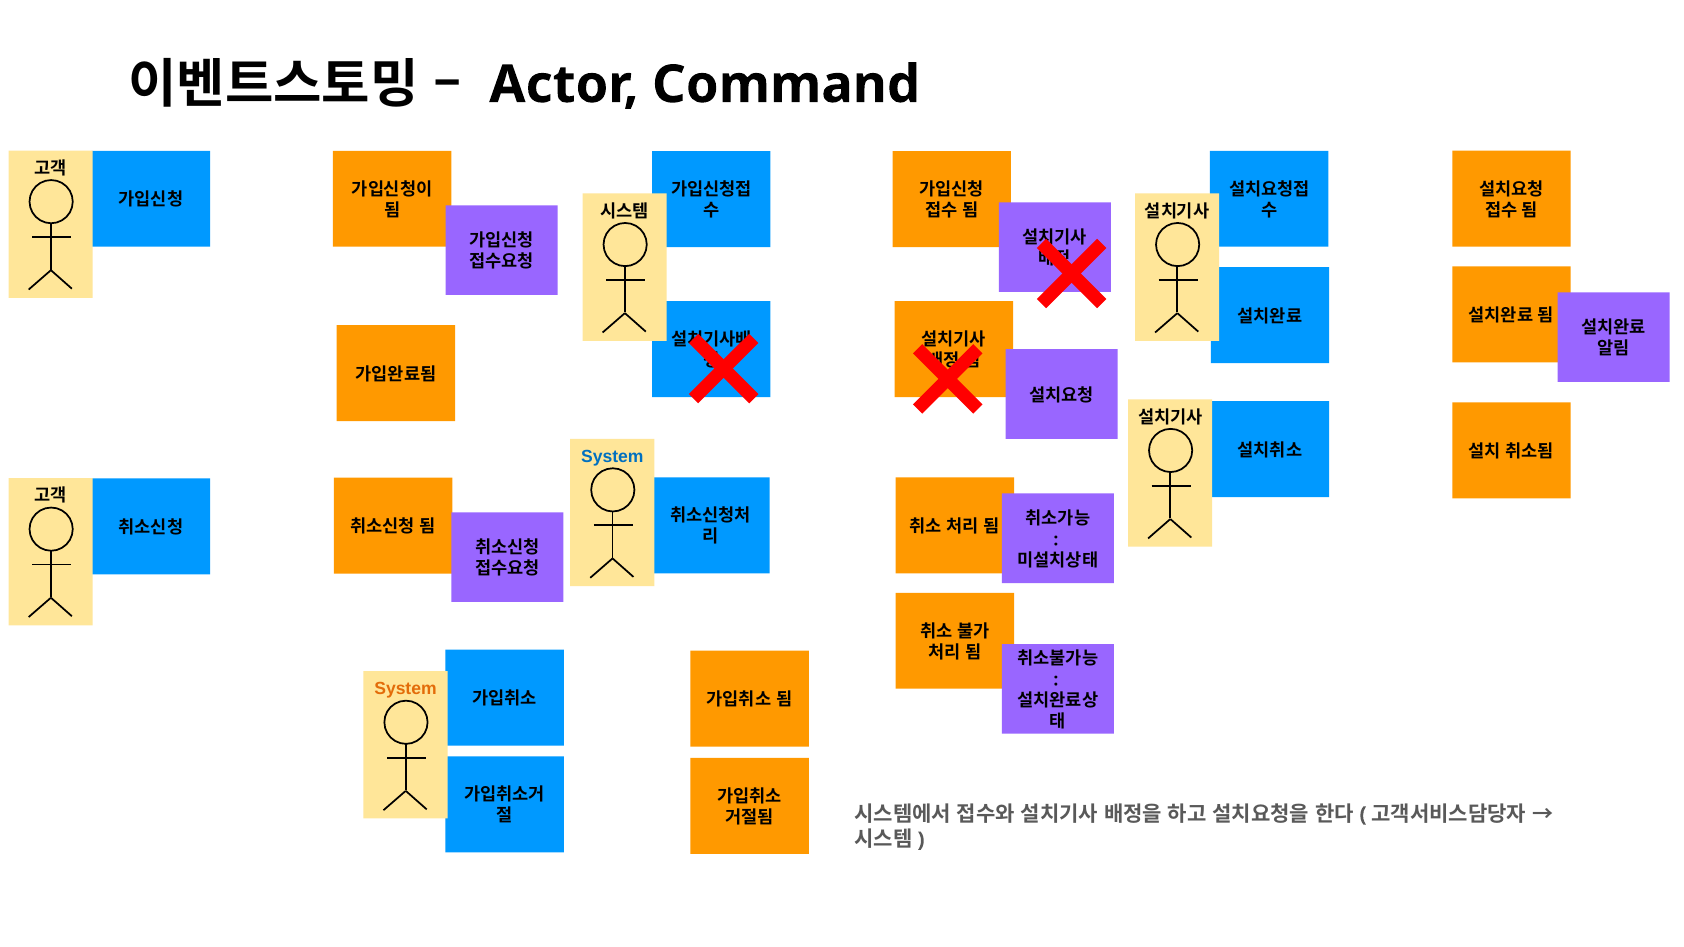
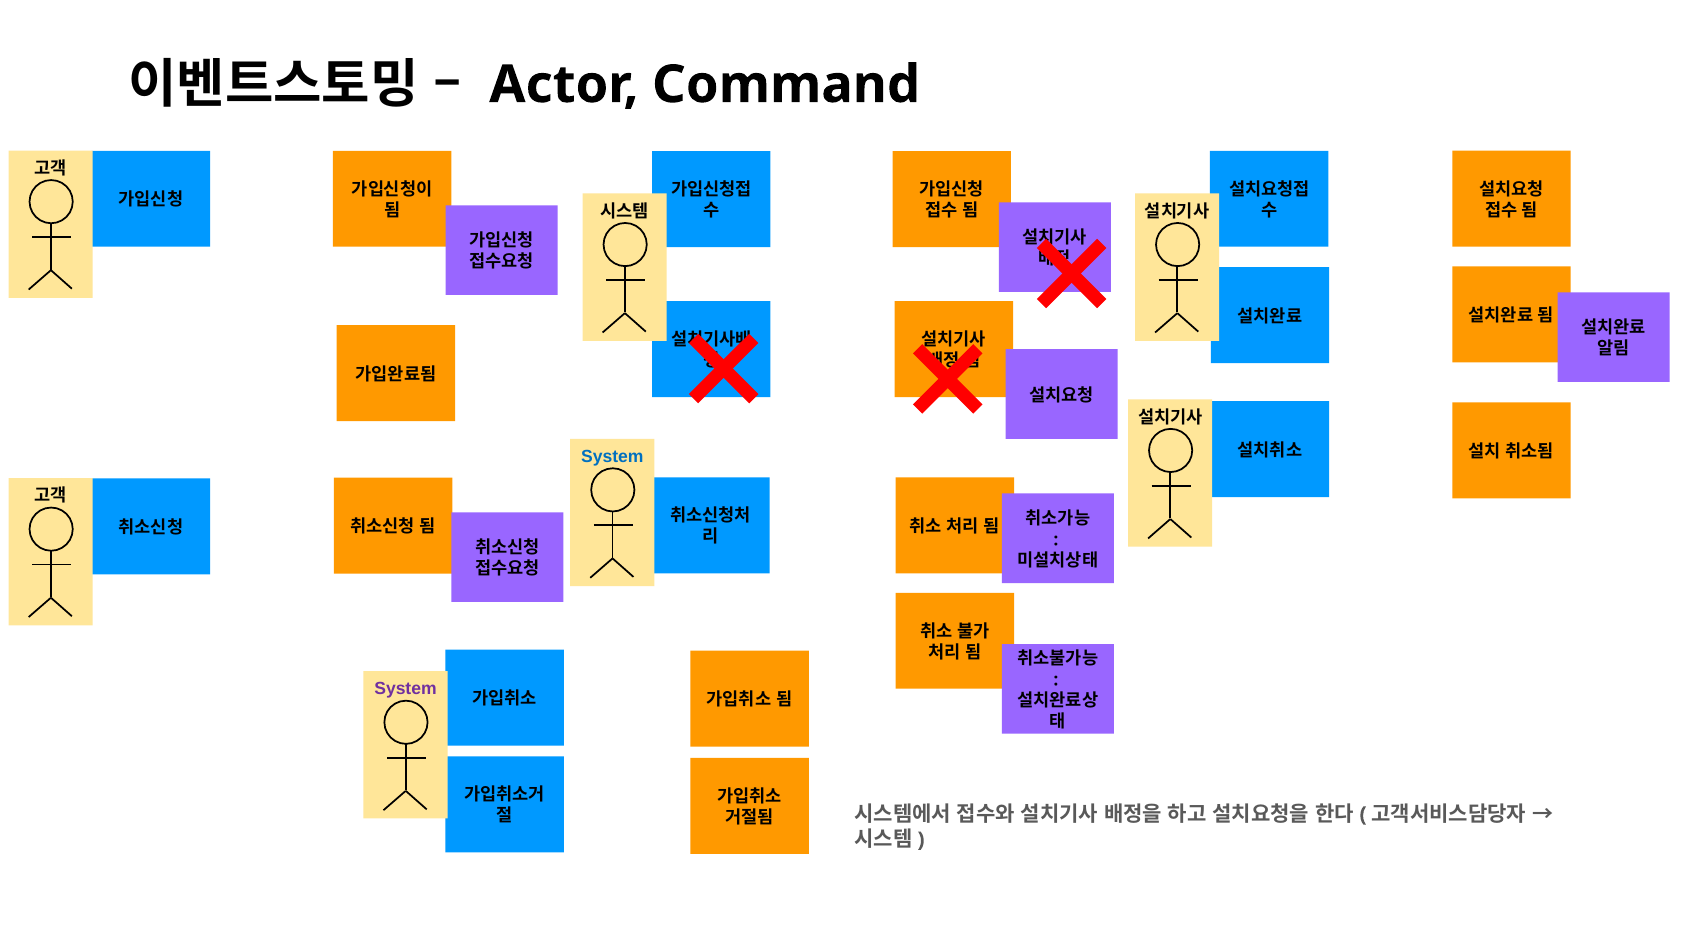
System colour: orange -> purple (406, 689)
